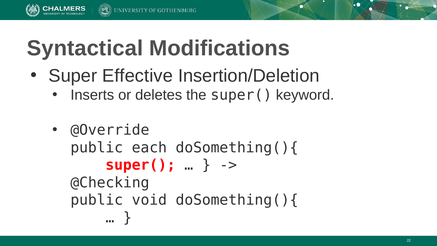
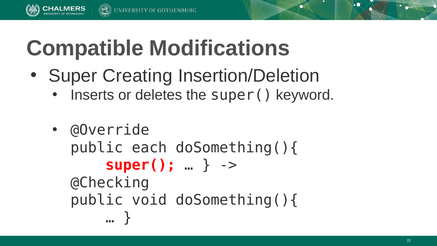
Syntactical: Syntactical -> Compatible (85, 48)
Effective: Effective -> Creating (137, 76)
